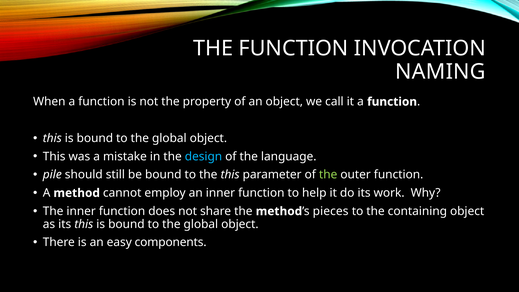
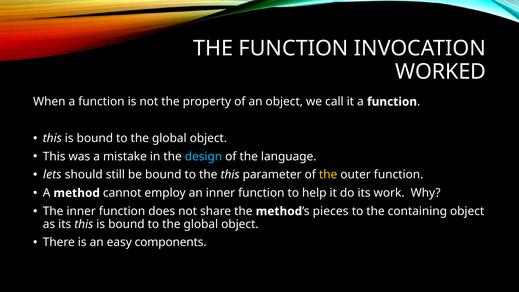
NAMING: NAMING -> WORKED (441, 72)
pile: pile -> lets (52, 175)
the colour: light green -> yellow (328, 175)
